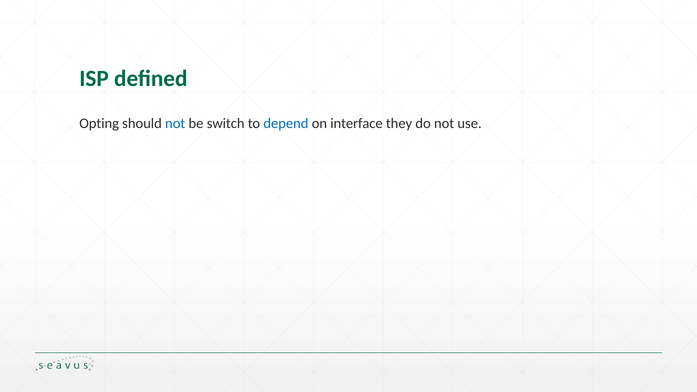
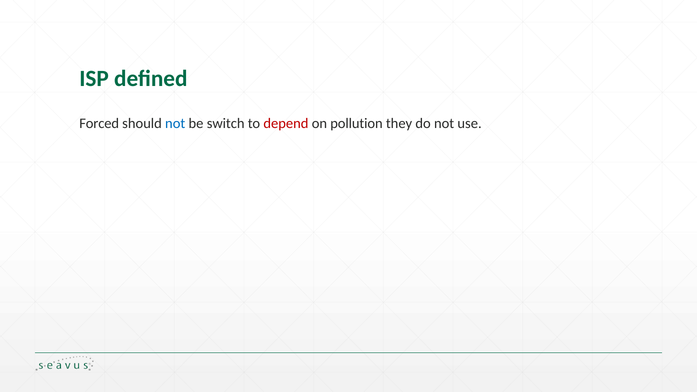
Opting: Opting -> Forced (99, 124)
depend colour: blue -> red (286, 124)
interface: interface -> pollution (357, 124)
